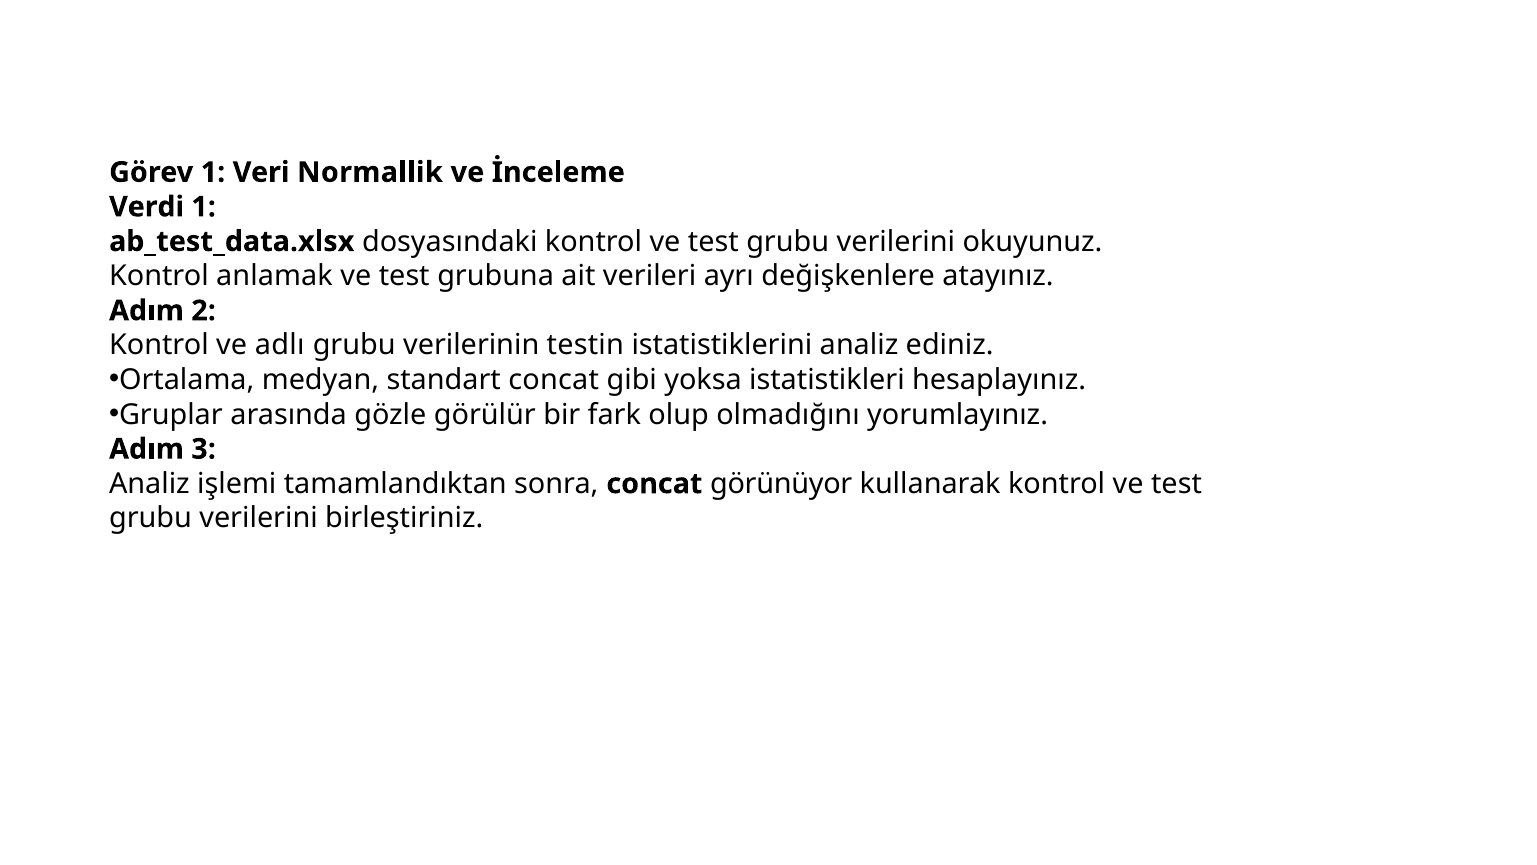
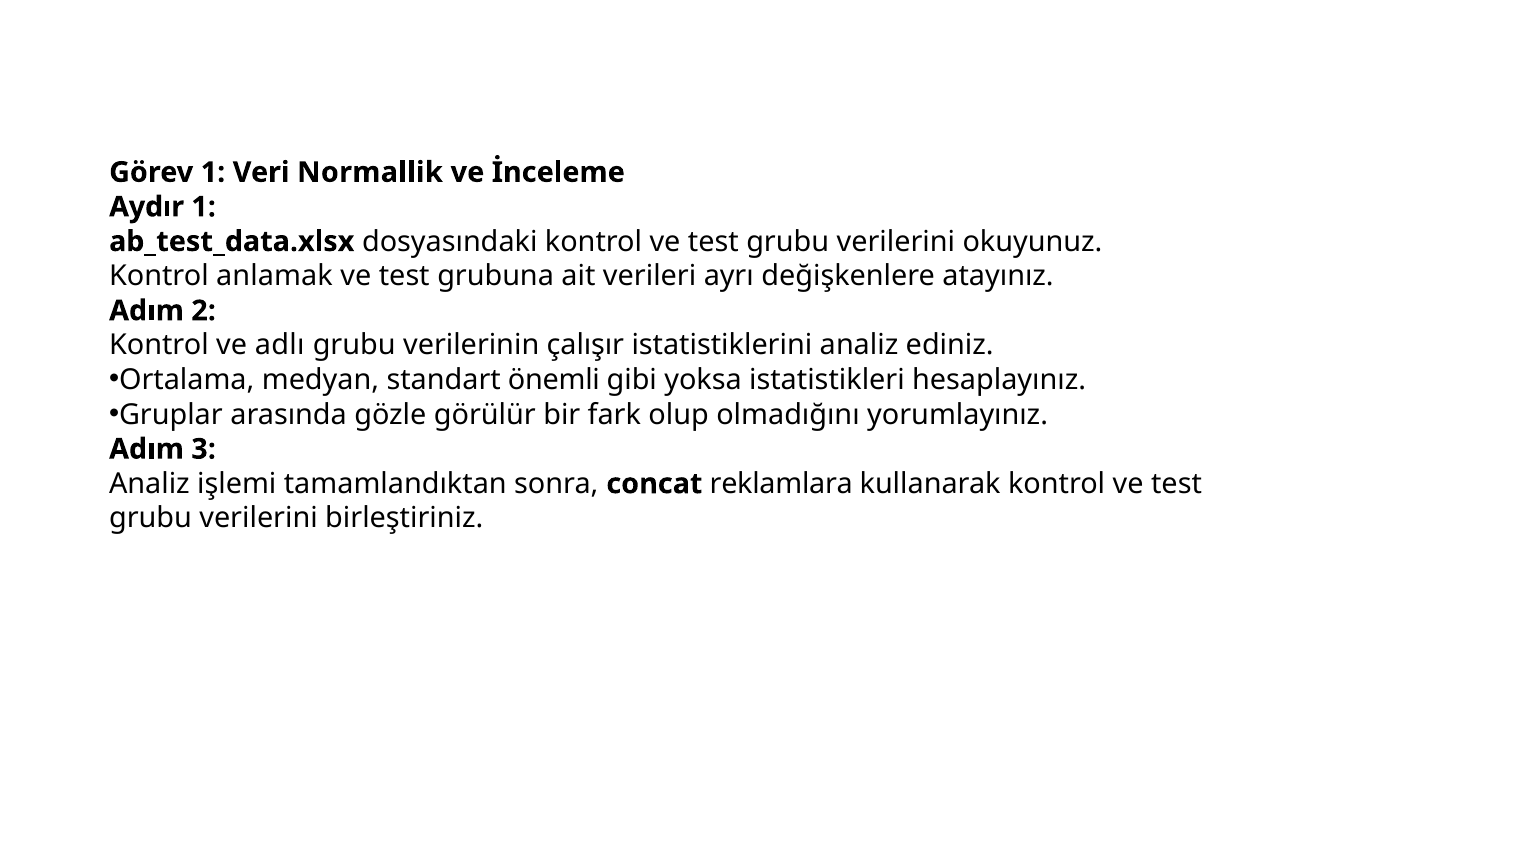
Verdi: Verdi -> Aydır (147, 207)
testin: testin -> çalışır (585, 345)
standart concat: concat -> önemli (554, 380)
görünüyor: görünüyor -> reklamlara (781, 483)
